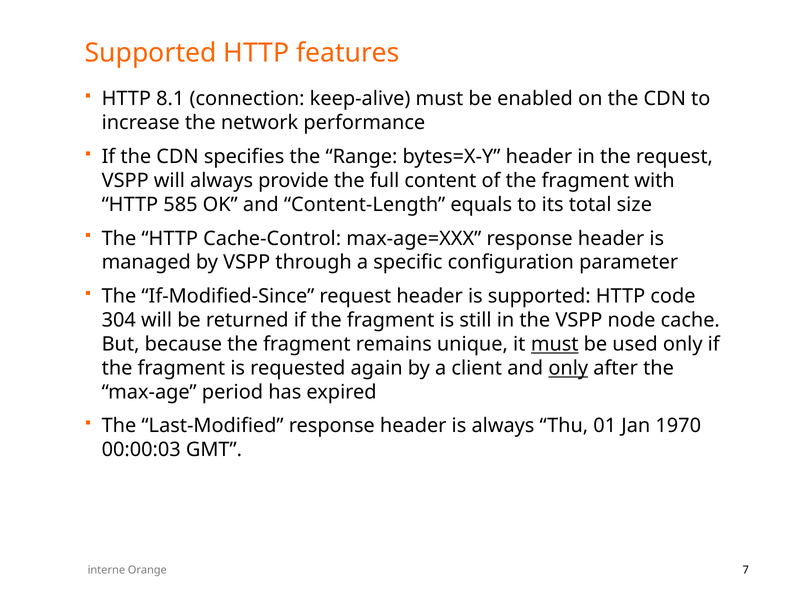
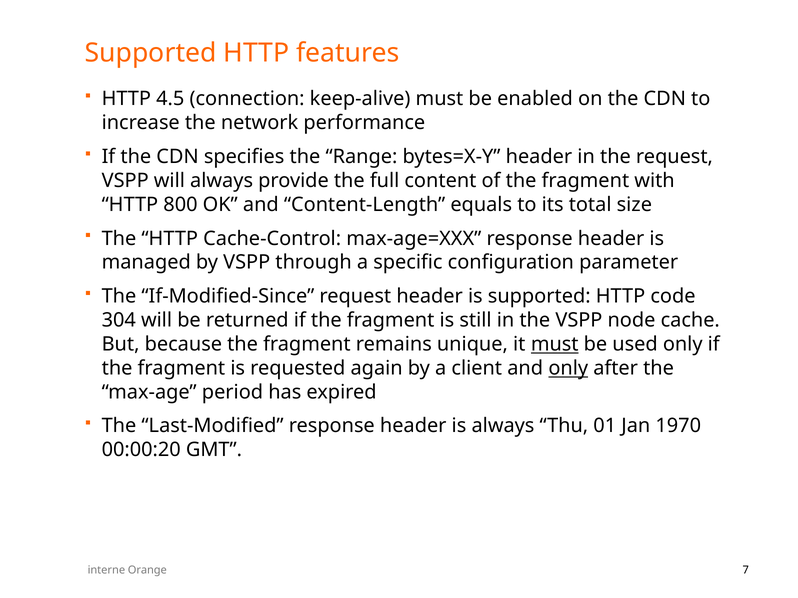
8.1: 8.1 -> 4.5 (170, 99)
585: 585 -> 800 (180, 205)
00:00:03: 00:00:03 -> 00:00:20 (141, 450)
